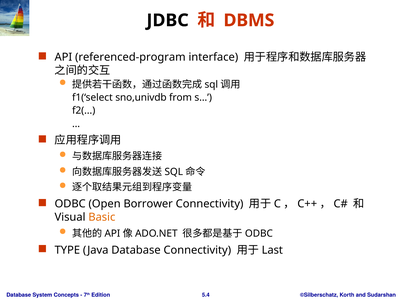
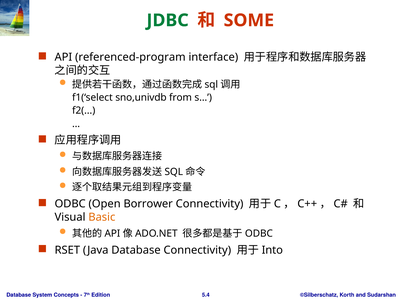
JDBC colour: black -> green (168, 20)
DBMS: DBMS -> SOME (249, 20)
TYPE: TYPE -> RSET (67, 250)
Last: Last -> Into (272, 250)
